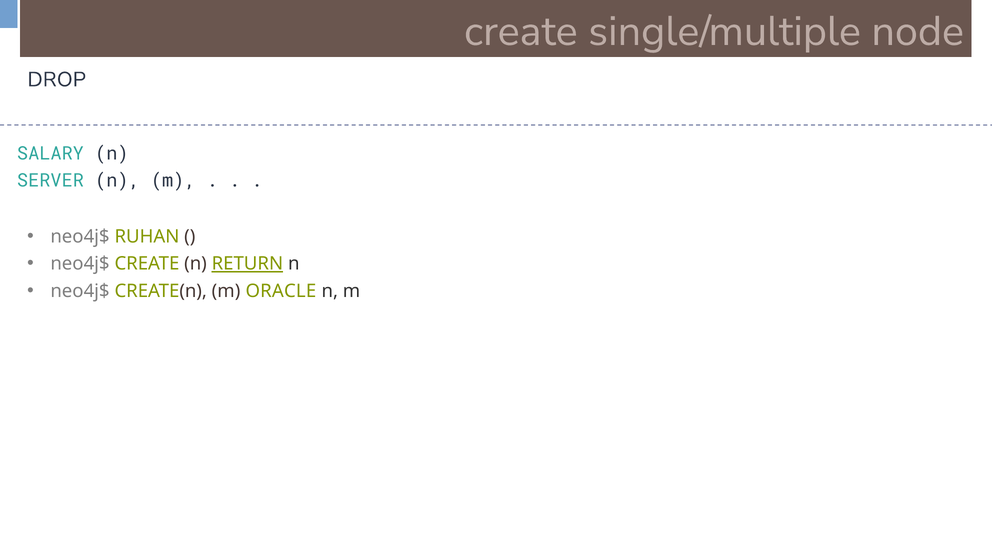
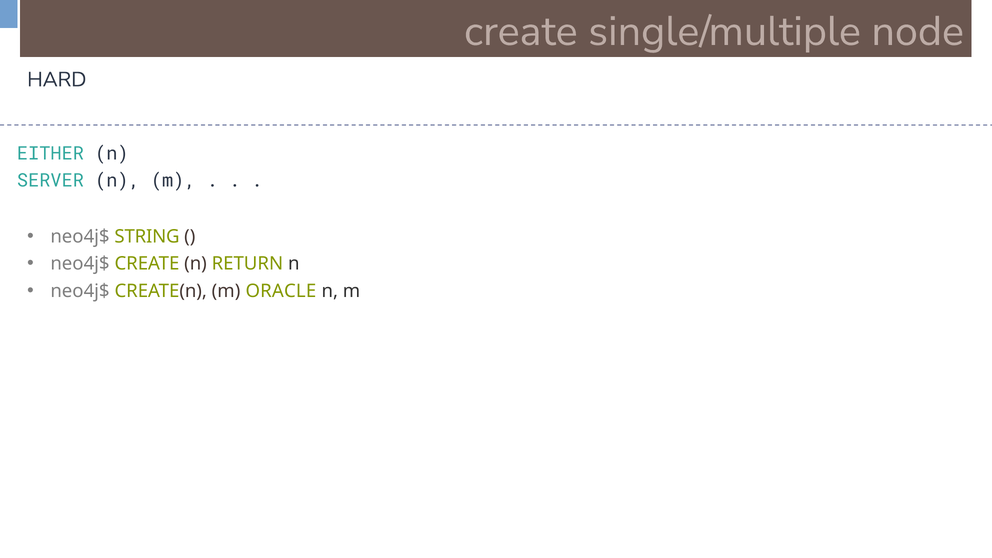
DROP: DROP -> HARD (57, 80)
SALARY: SALARY -> EITHER (50, 153)
RUHAN: RUHAN -> STRING (147, 237)
RETURN underline: present -> none (247, 264)
